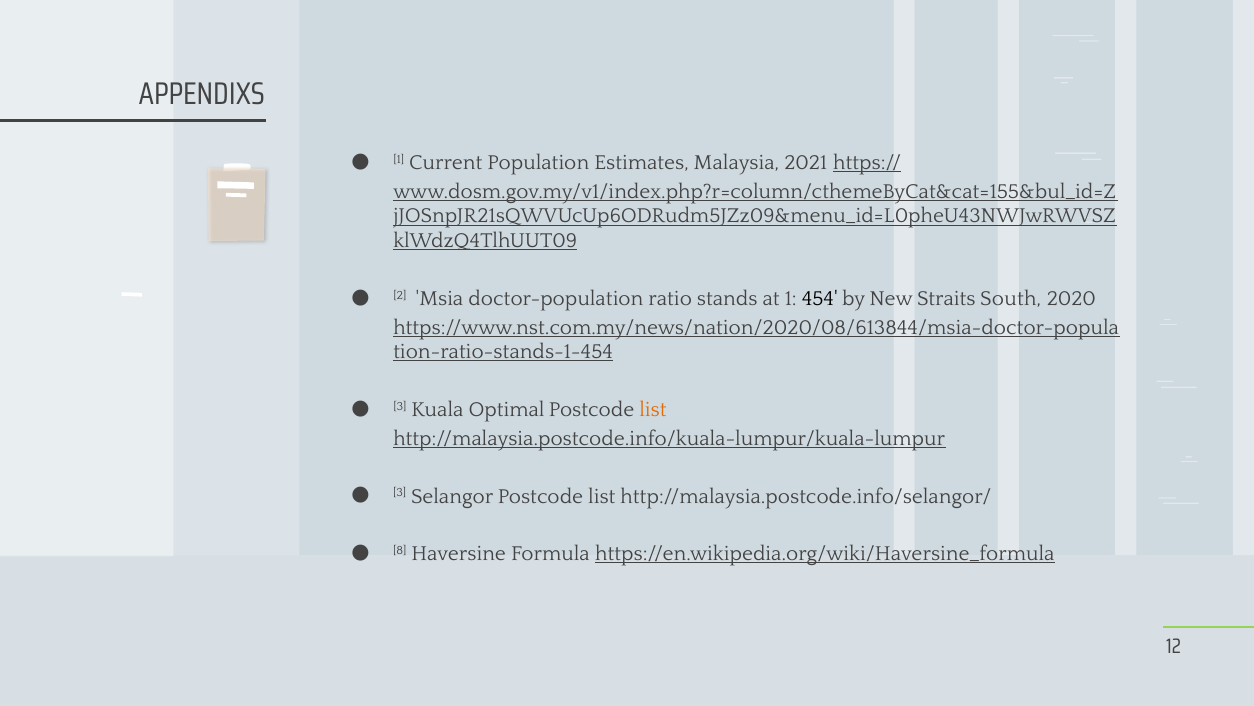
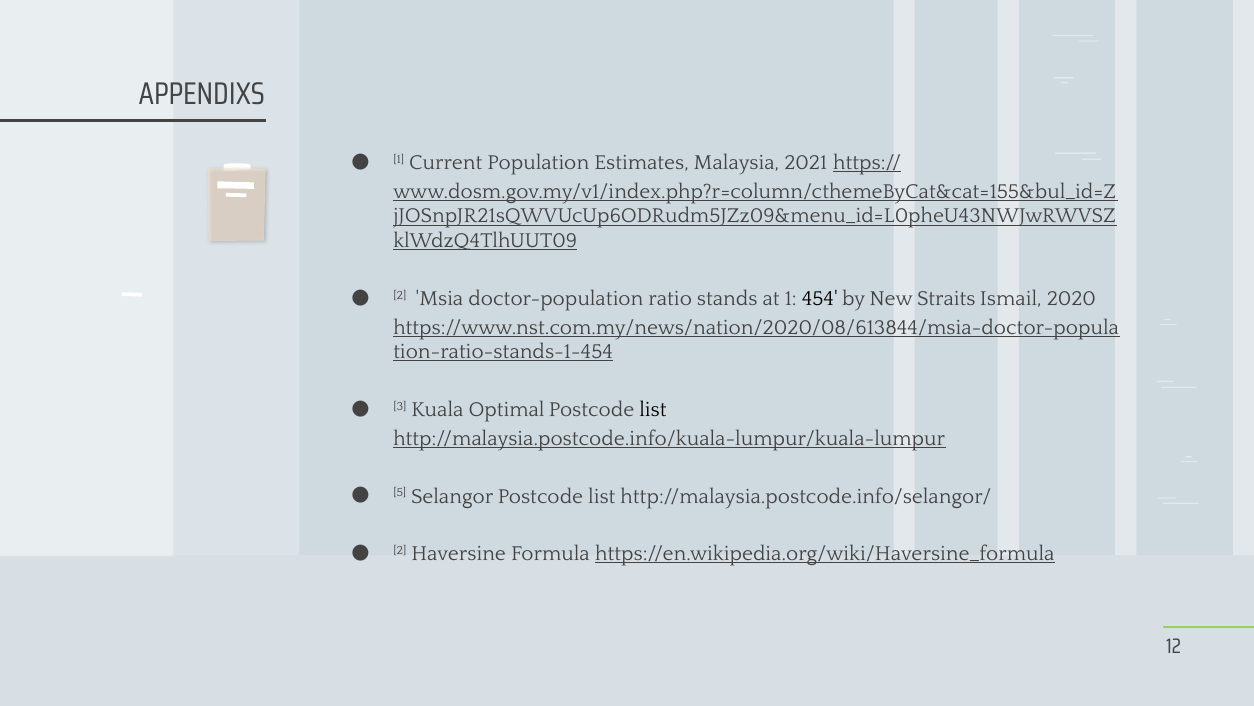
South: South -> Ismail (1011, 298)
list colour: orange -> black (653, 409)
3: 3 -> 5 (400, 492)
8: 8 -> 2 (400, 550)
